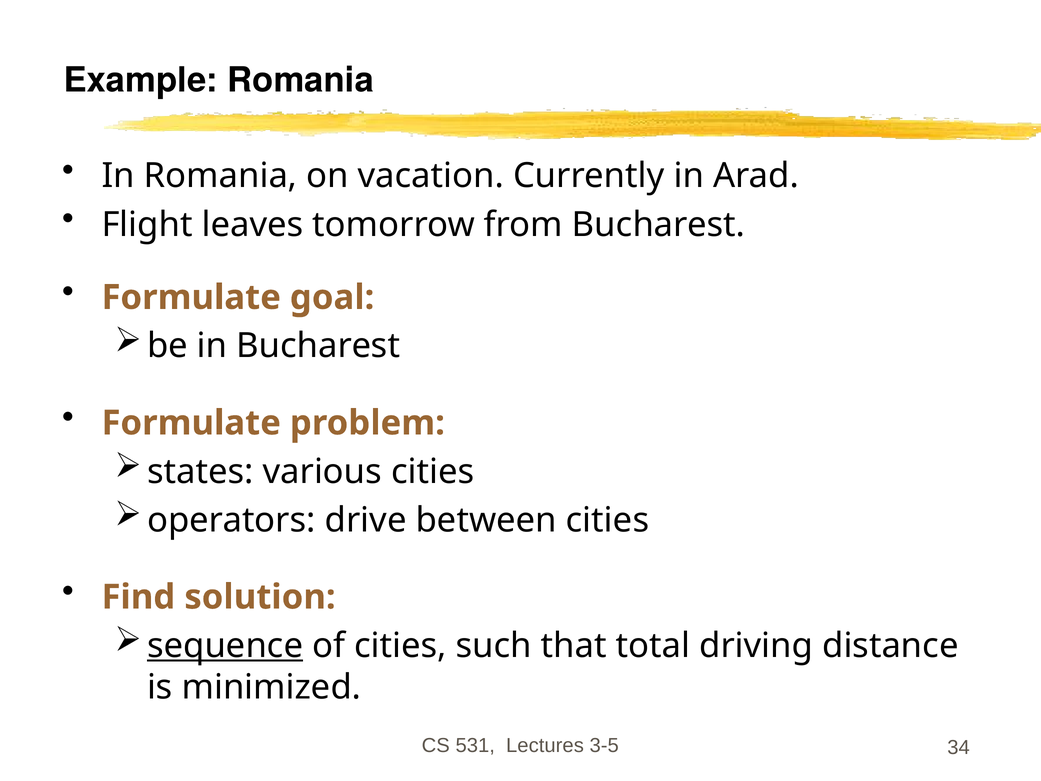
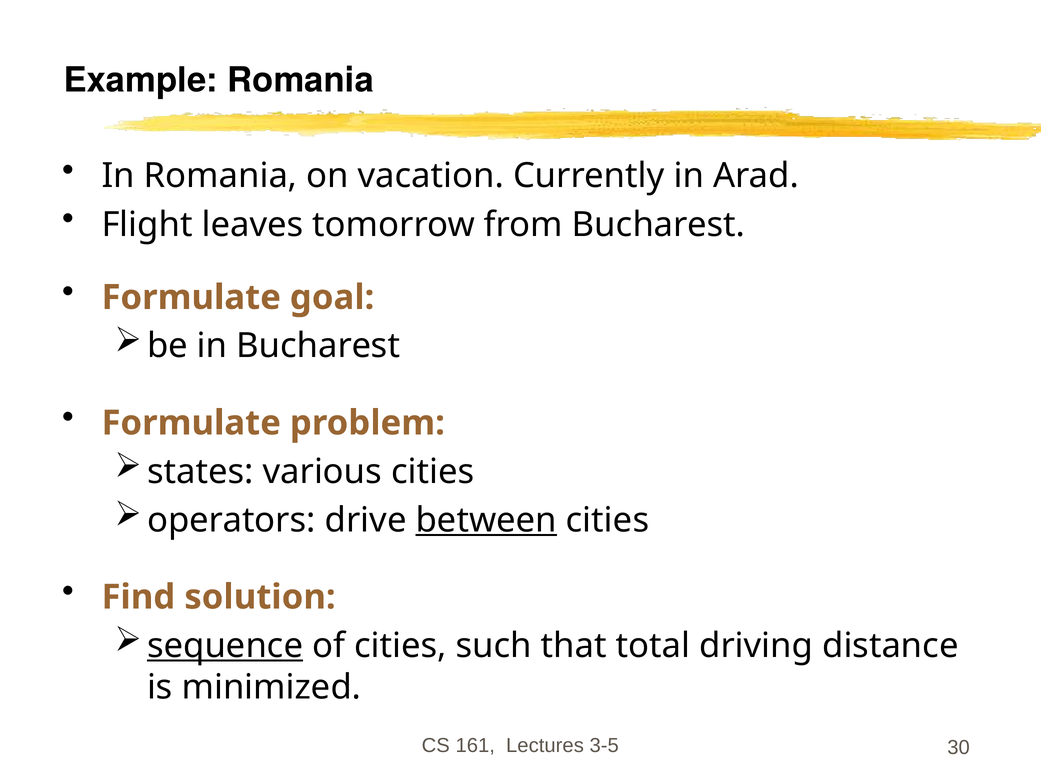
between underline: none -> present (486, 520)
531: 531 -> 161 (475, 745)
34: 34 -> 30 (959, 747)
